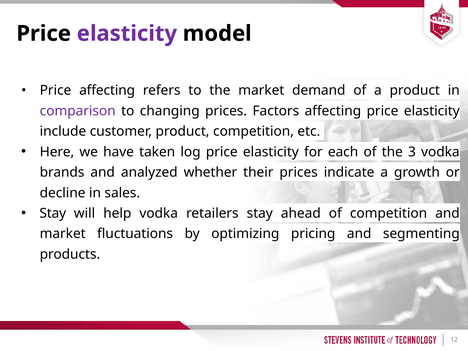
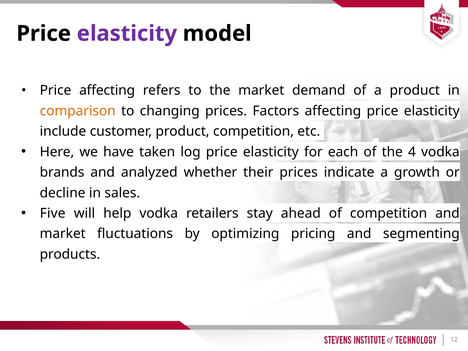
comparison colour: purple -> orange (78, 111)
3: 3 -> 4 (412, 152)
Stay: Stay -> Five (53, 213)
